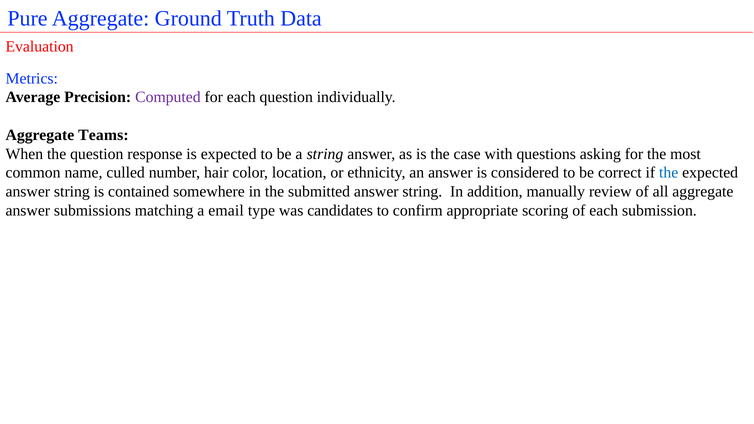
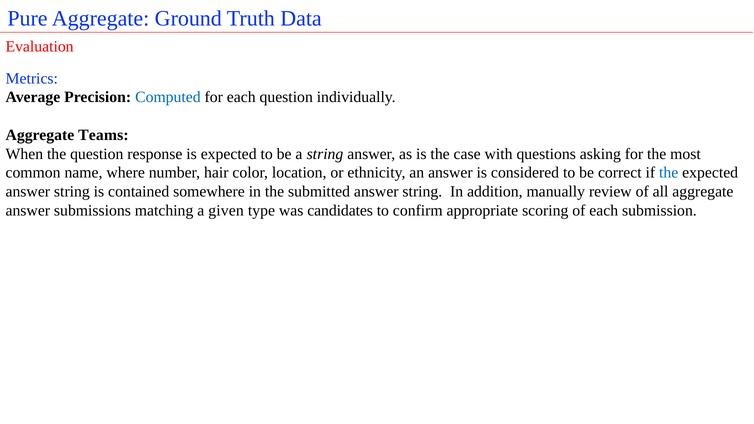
Computed colour: purple -> blue (168, 97)
culled: culled -> where (126, 173)
email: email -> given (226, 210)
